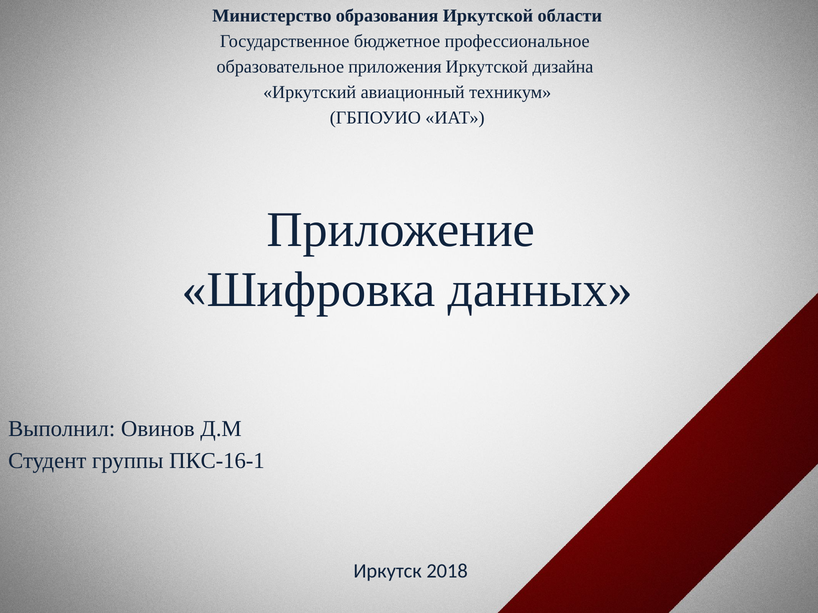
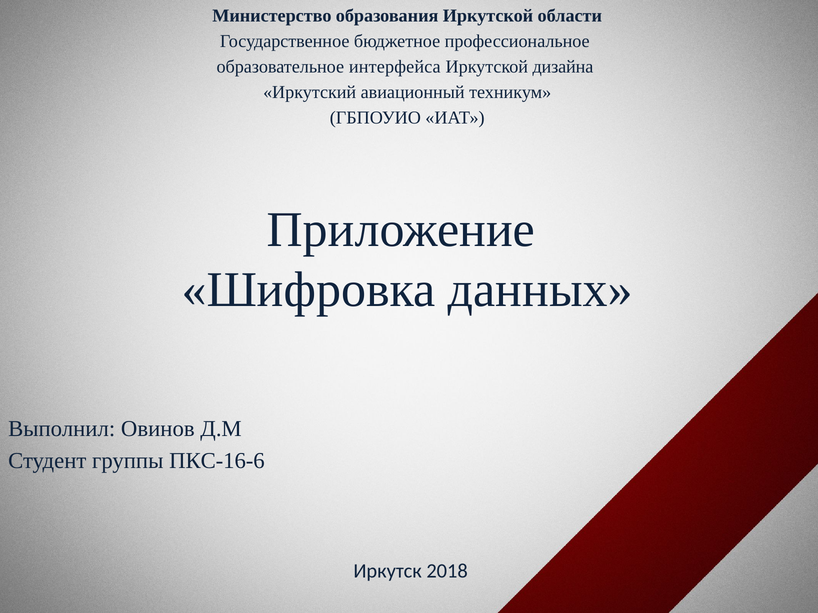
приложения: приложения -> интерфейса (395, 67)
ПКС-16-1: ПКС-16-1 -> ПКС-16-6 (217, 461)
